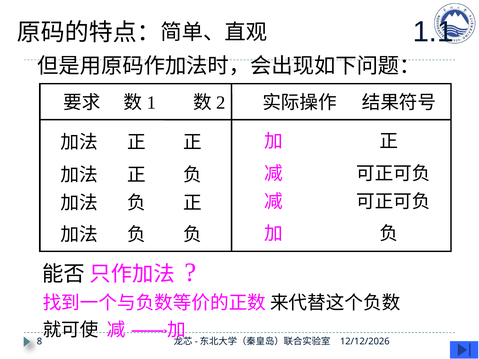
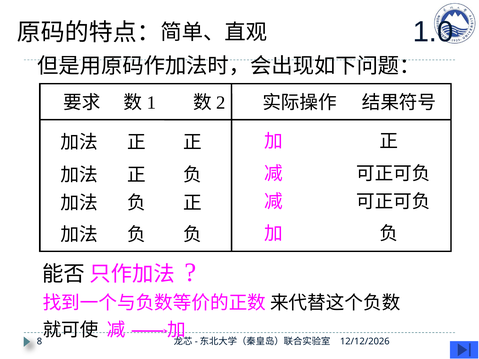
1.1: 1.1 -> 1.0 (433, 32)
